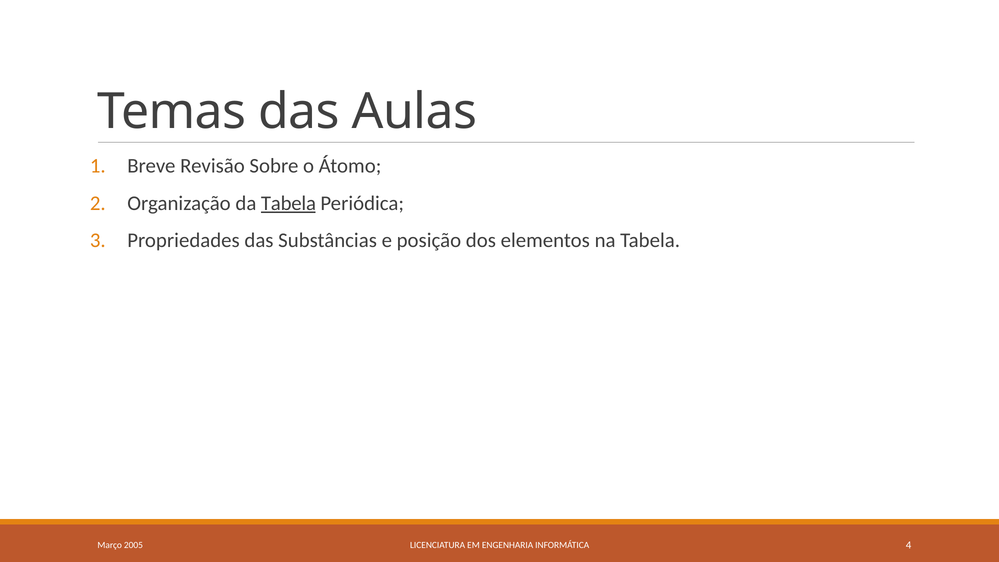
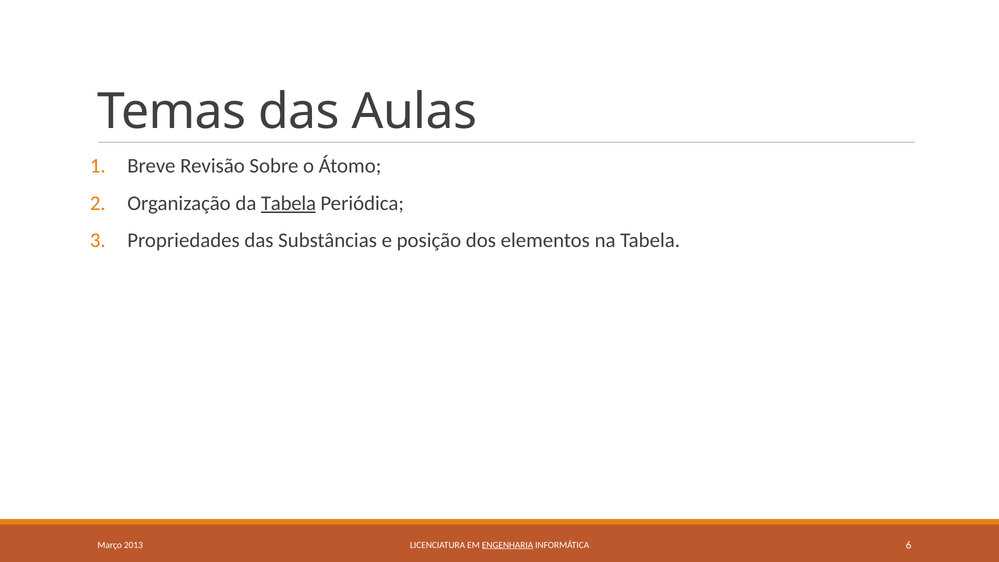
2005: 2005 -> 2013 (133, 545)
ENGENHARIA underline: none -> present (508, 545)
4: 4 -> 6 (909, 545)
